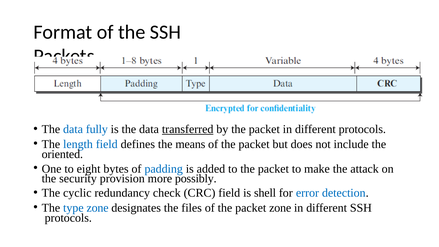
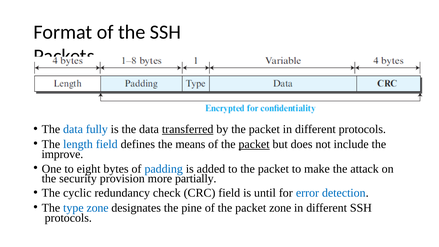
packet underline: none -> present (254, 144)
oriented: oriented -> improve (62, 154)
possibly: possibly -> partially (196, 179)
shell: shell -> until (265, 193)
files: files -> pine (192, 208)
